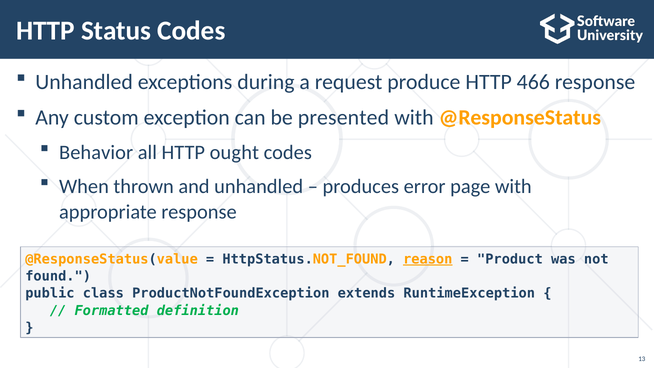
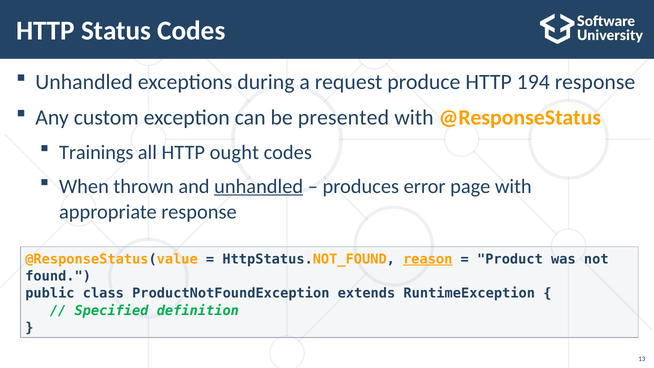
466: 466 -> 194 (533, 82)
Behavior: Behavior -> Trainings (96, 152)
unhandled underline: none -> present (259, 186)
Formatted: Formatted -> Specified (112, 311)
